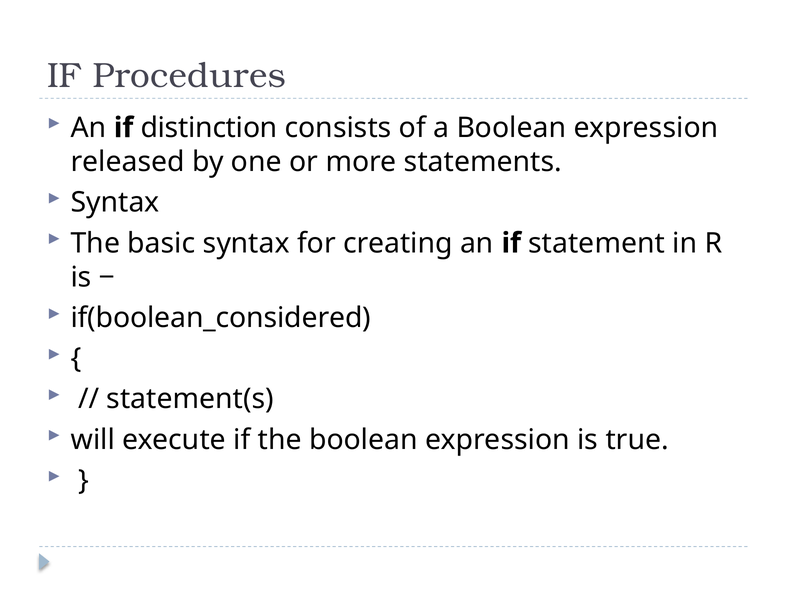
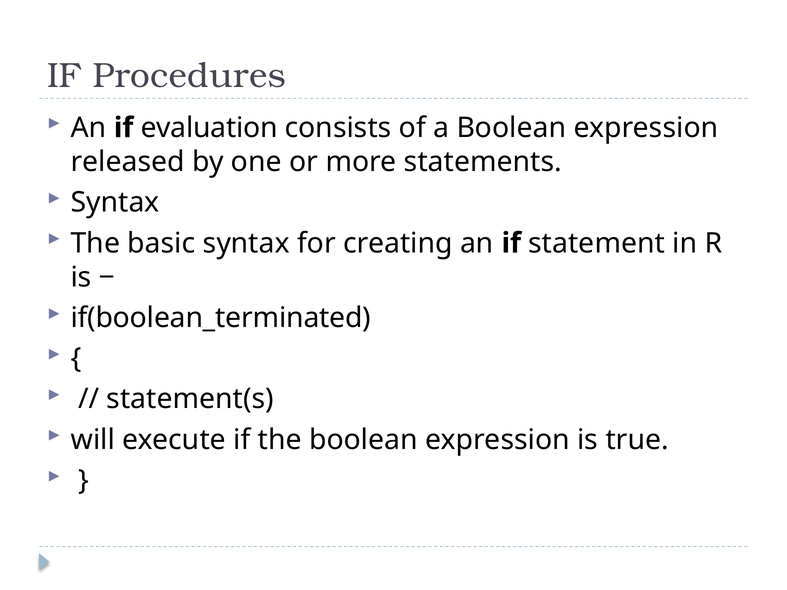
distinction: distinction -> evaluation (209, 128)
if(boolean_considered: if(boolean_considered -> if(boolean_terminated (221, 318)
